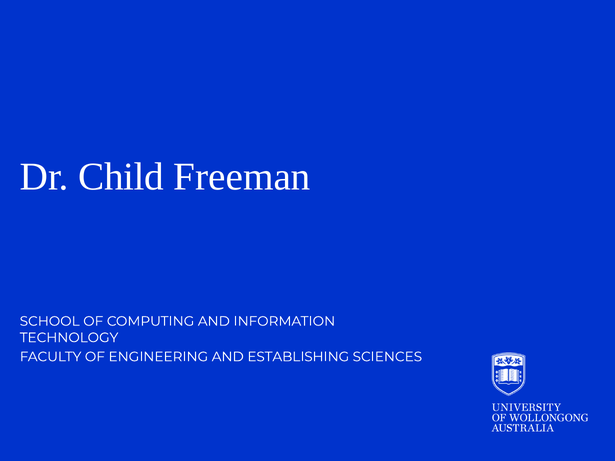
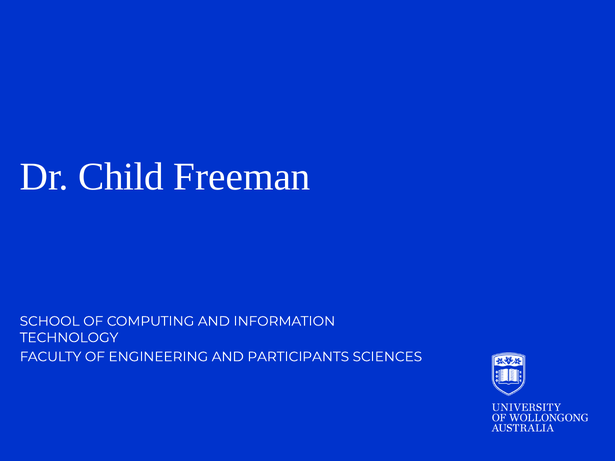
ESTABLISHING: ESTABLISHING -> PARTICIPANTS (298, 357)
